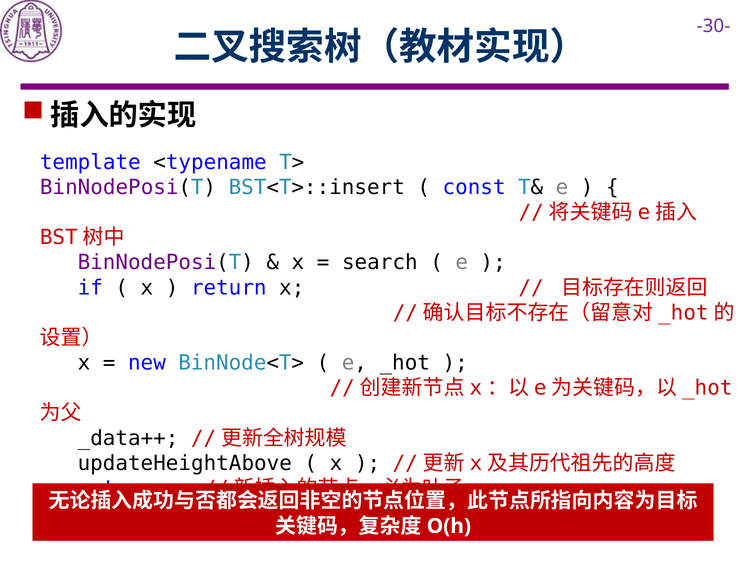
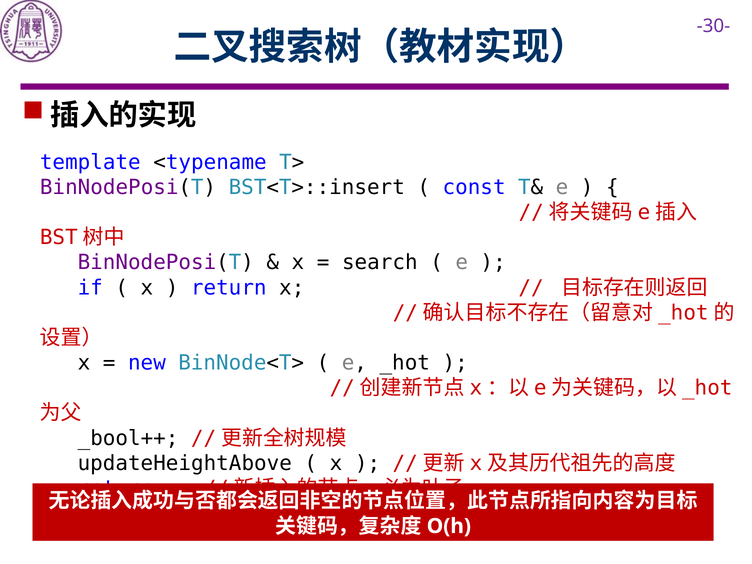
_data++: _data++ -> _bool++ (128, 438)
